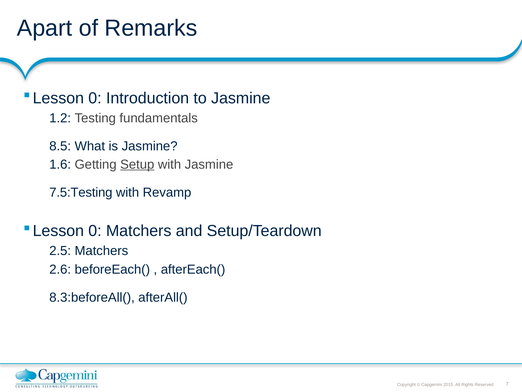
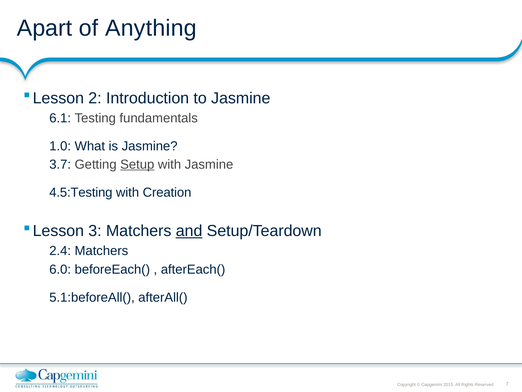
Remarks: Remarks -> Anything (151, 28)
0: 0 -> 2 (95, 98)
1.2: 1.2 -> 6.1 (60, 118)
8.5: 8.5 -> 1.0 (60, 146)
1.6: 1.6 -> 3.7 (60, 164)
7.5:Testing: 7.5:Testing -> 4.5:Testing (81, 192)
Revamp: Revamp -> Creation (167, 192)
0: 0 -> 3 (95, 231)
and underline: none -> present (189, 231)
2.5: 2.5 -> 2.4 (60, 251)
2.6: 2.6 -> 6.0 (60, 269)
8.3:beforeAll(: 8.3:beforeAll( -> 5.1:beforeAll( (92, 297)
